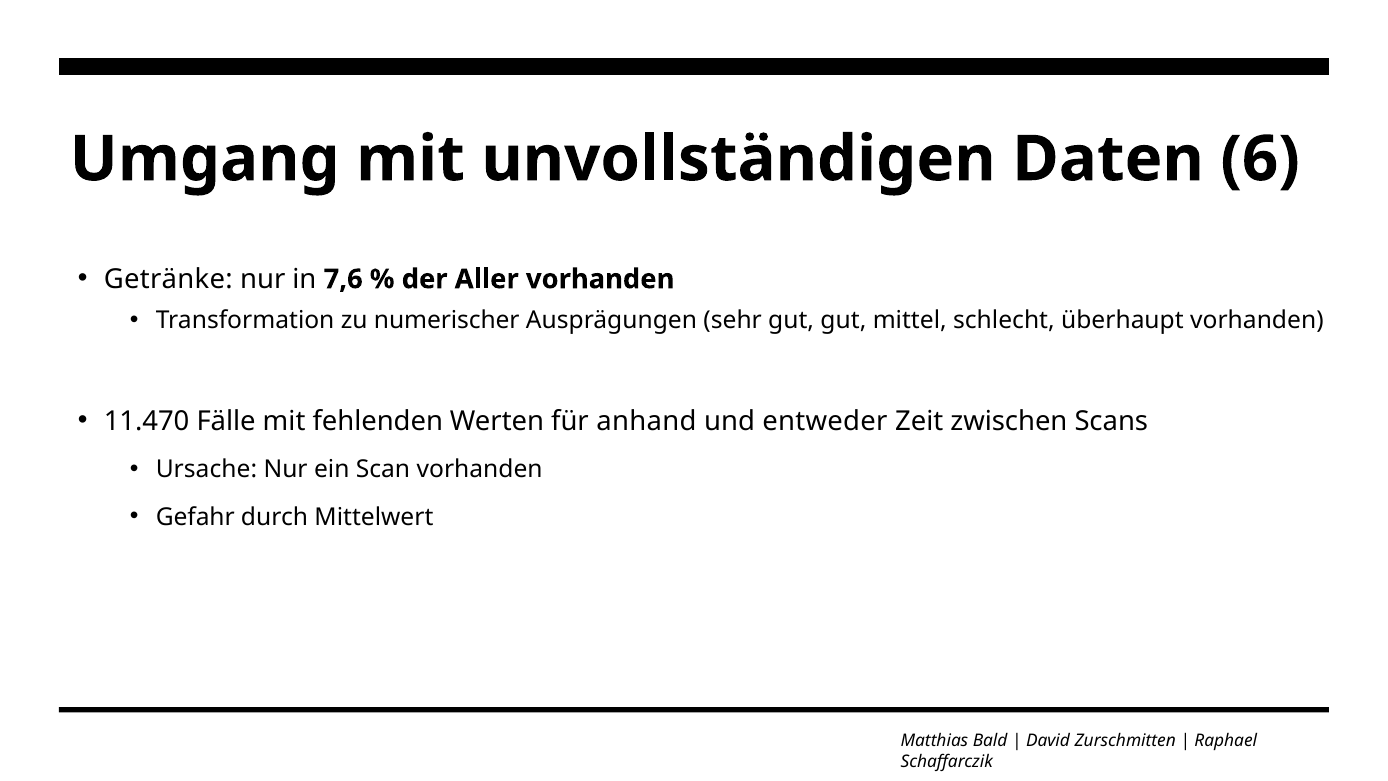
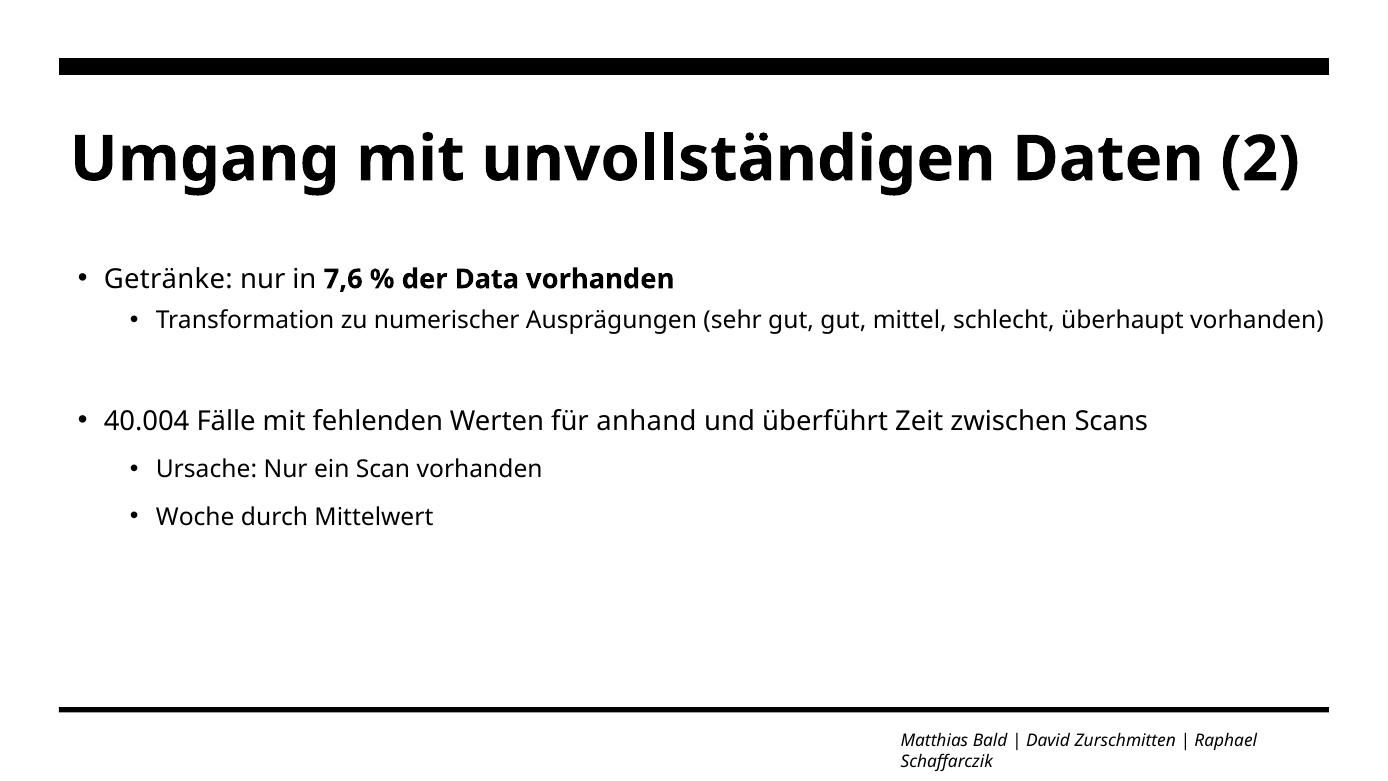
6: 6 -> 2 (1260, 159)
Aller: Aller -> Data (487, 279)
11.470: 11.470 -> 40.004 (147, 421)
entweder: entweder -> überführt (825, 421)
Gefahr: Gefahr -> Woche (195, 517)
